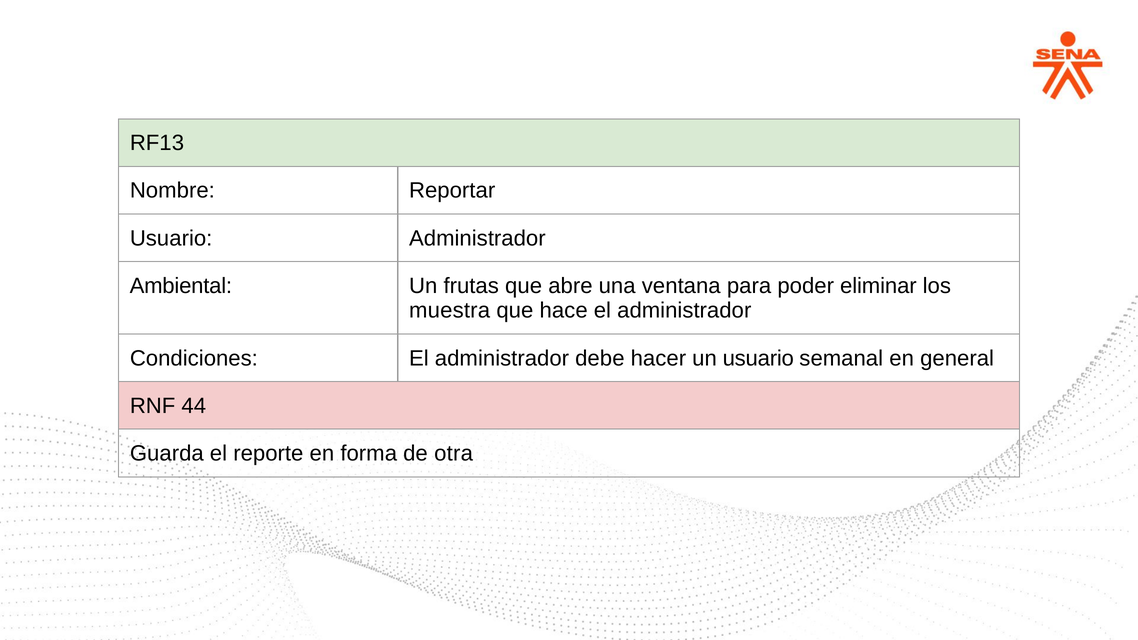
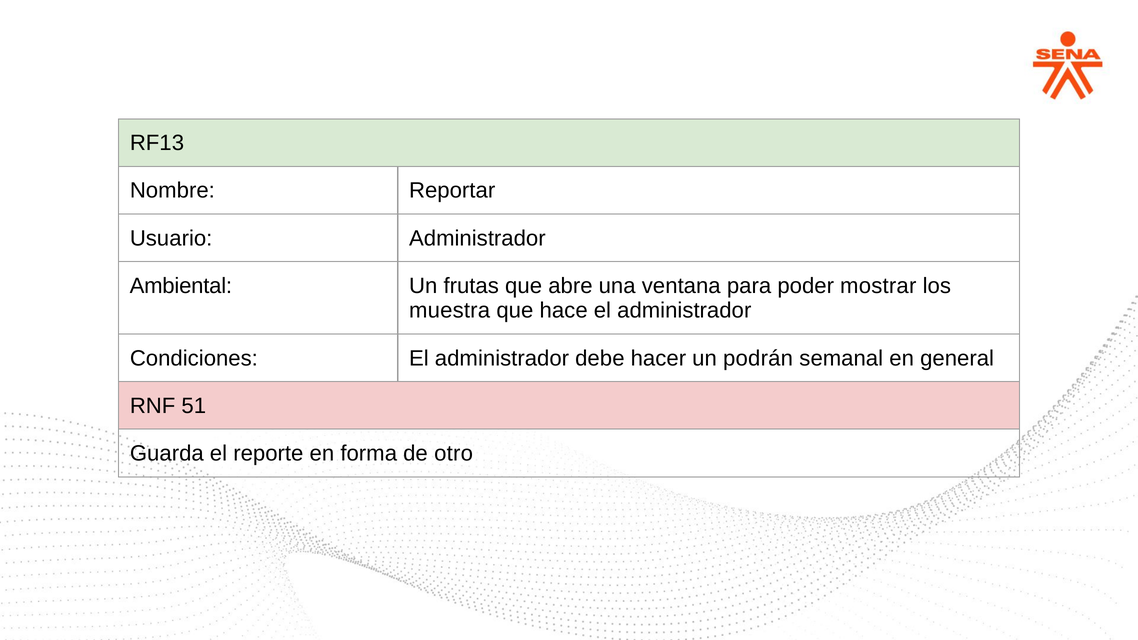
eliminar: eliminar -> mostrar (878, 286)
un usuario: usuario -> podrán (758, 358)
44: 44 -> 51 (194, 406)
otra: otra -> otro (454, 453)
